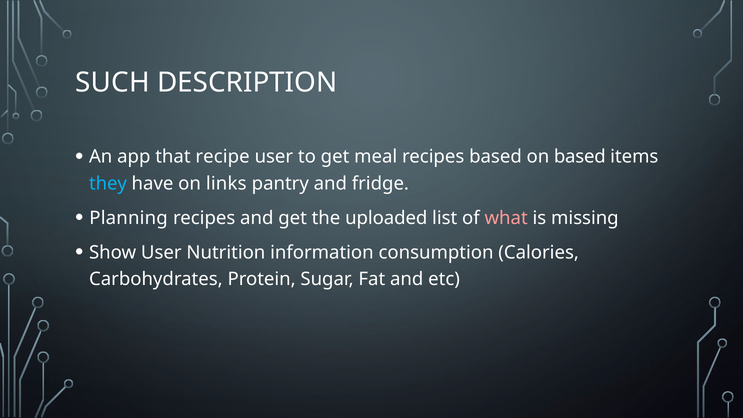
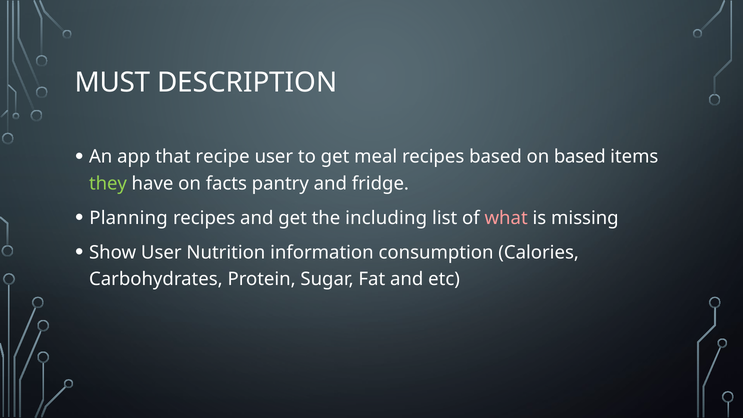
SUCH: SUCH -> MUST (113, 83)
they colour: light blue -> light green (108, 184)
links: links -> facts (226, 184)
uploaded: uploaded -> including (386, 218)
